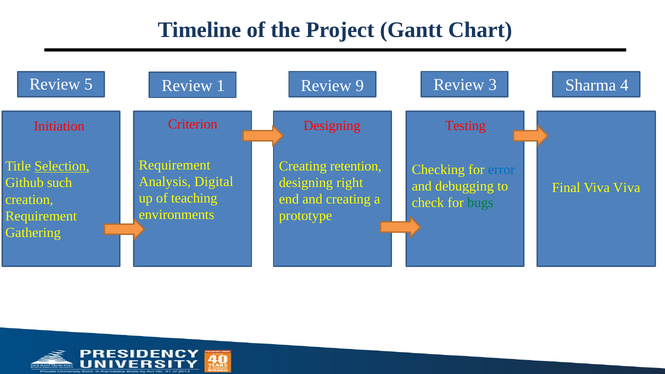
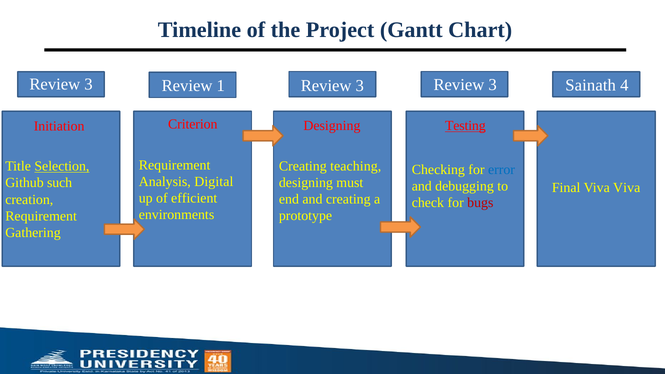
5: 5 -> 3 (88, 85)
1 Review 9: 9 -> 3 (360, 86)
Sharma: Sharma -> Sainath (591, 85)
Testing underline: none -> present (465, 126)
retention: retention -> teaching (356, 166)
right: right -> must (350, 183)
teaching: teaching -> efficient (194, 198)
bugs colour: green -> red (480, 203)
